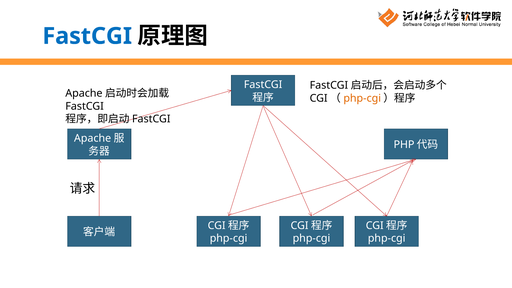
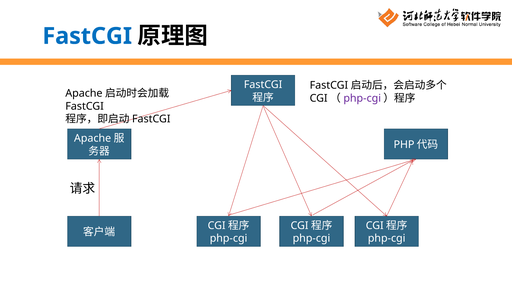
php-cgi colour: orange -> purple (362, 98)
